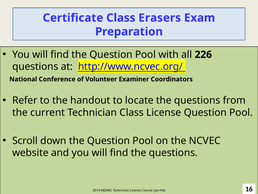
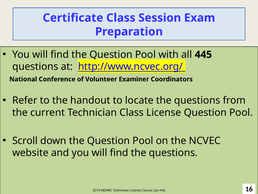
Erasers: Erasers -> Session (160, 18)
226: 226 -> 445 (203, 54)
